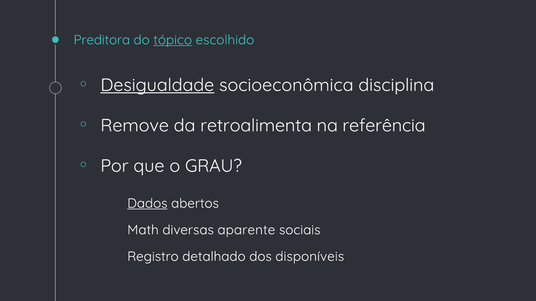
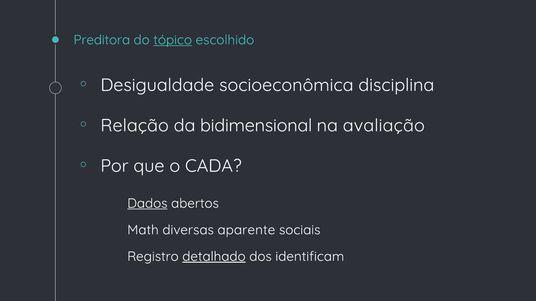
Desigualdade underline: present -> none (157, 85)
Remove: Remove -> Relação (135, 126)
retroalimenta: retroalimenta -> bidimensional (256, 126)
referência: referência -> avaliação (384, 126)
GRAU: GRAU -> CADA (213, 166)
detalhado underline: none -> present (214, 257)
disponíveis: disponíveis -> identificam (310, 257)
